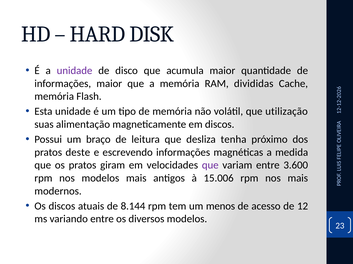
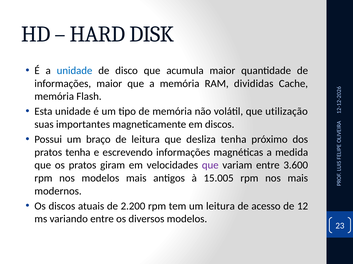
unidade colour: purple -> blue (75, 71)
alimentação: alimentação -> importantes (83, 125)
pratos deste: deste -> tenha (78, 153)
15.006: 15.006 -> 15.005 (219, 179)
8.144: 8.144 -> 2.200 (133, 207)
um menos: menos -> leitura (220, 207)
